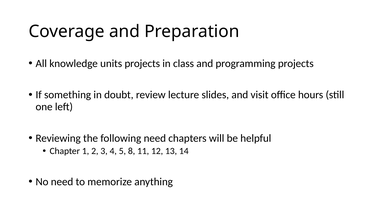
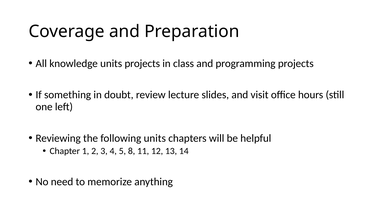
following need: need -> units (155, 138)
